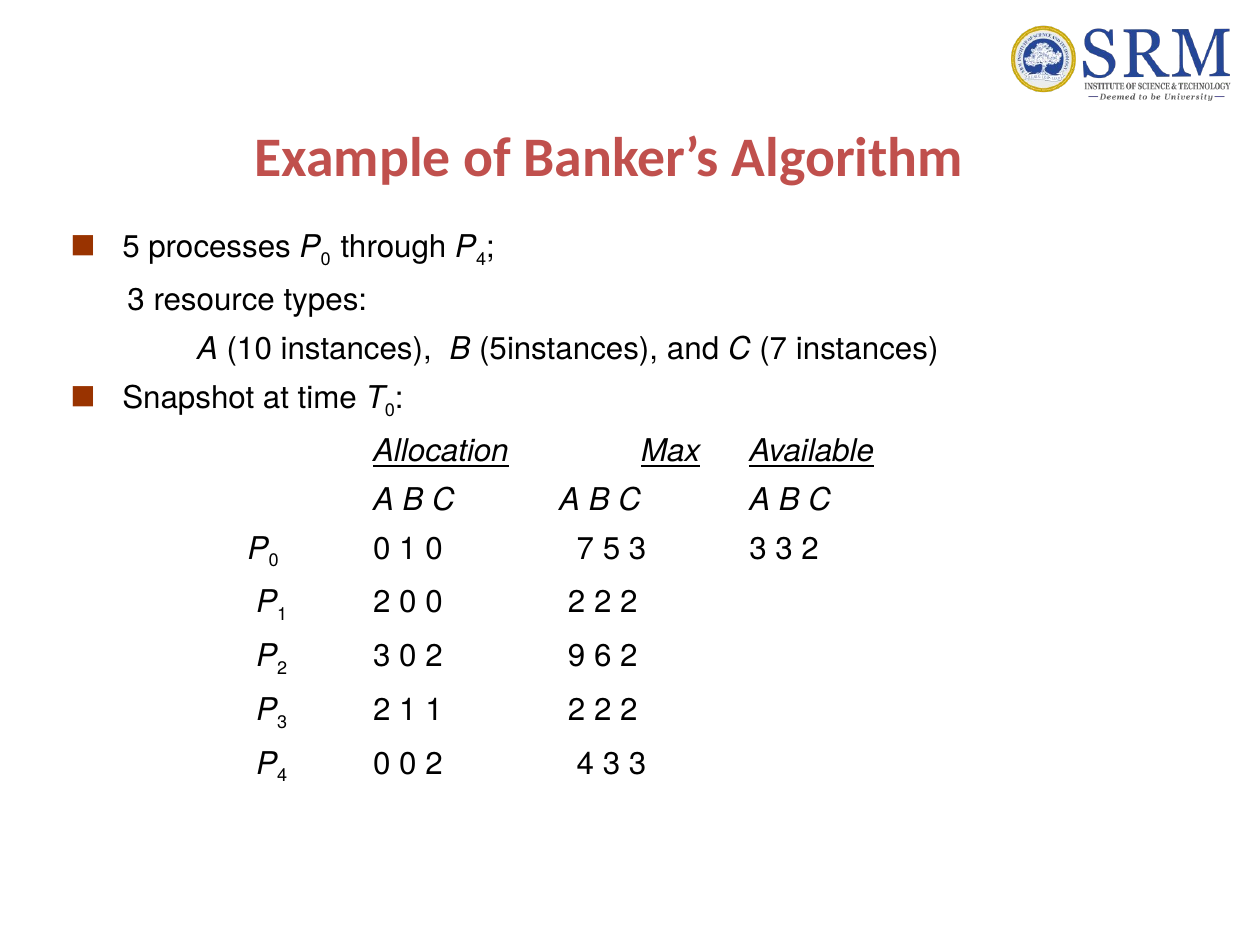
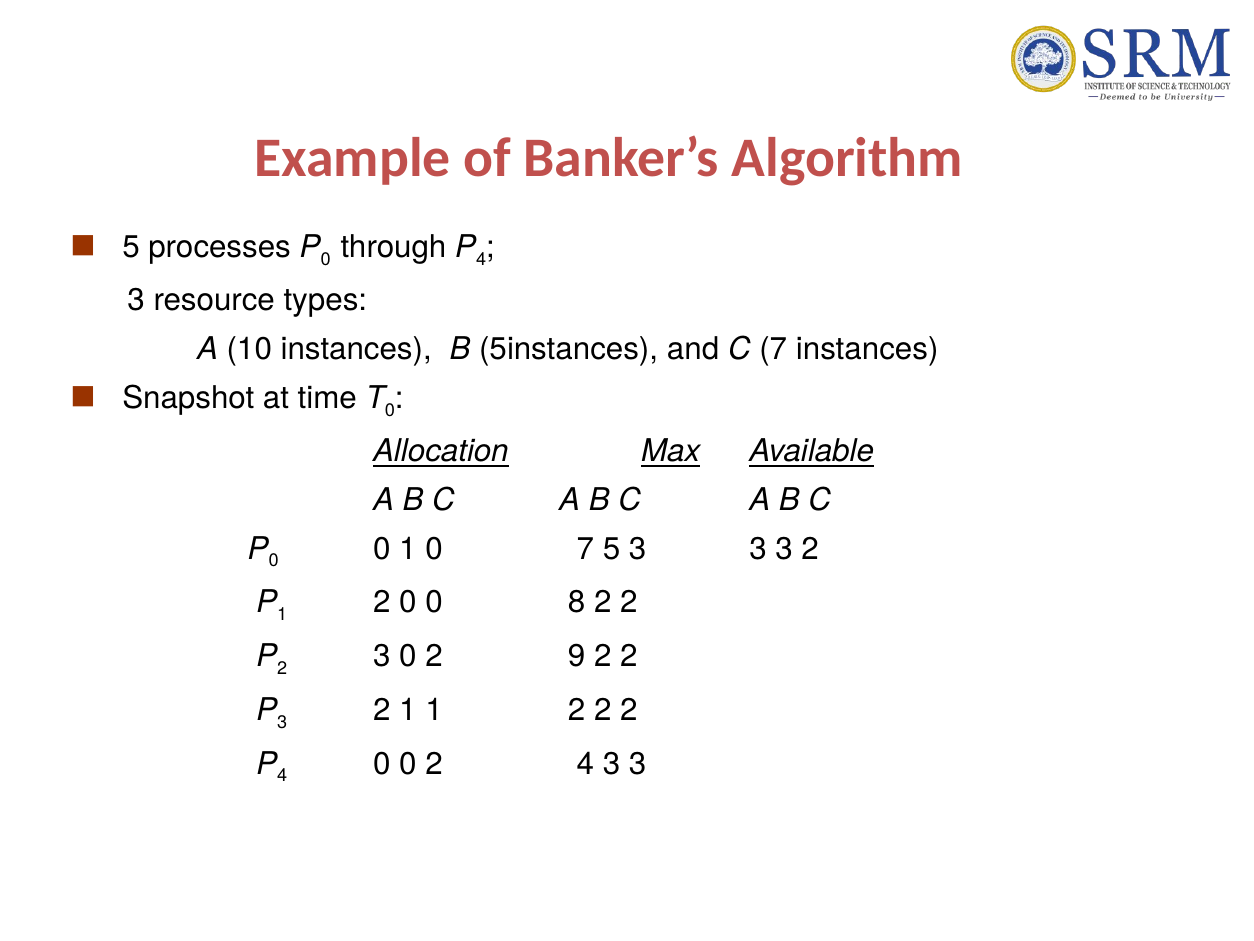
2 0 0 2: 2 -> 8 (577, 602)
9 6: 6 -> 2 (603, 656)
